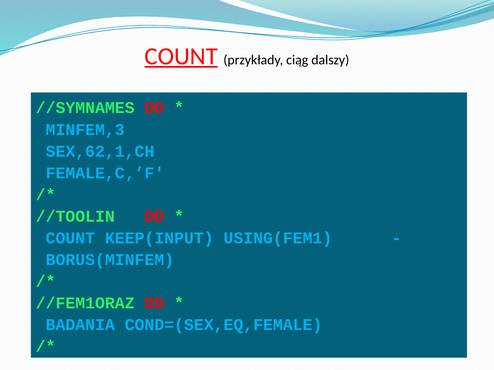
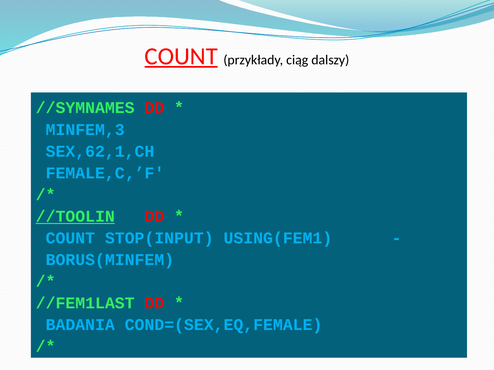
//TOOLIN underline: none -> present (75, 217)
KEEP(INPUT: KEEP(INPUT -> STOP(INPUT (159, 238)
//FEM1ORAZ: //FEM1ORAZ -> //FEM1LAST (85, 304)
